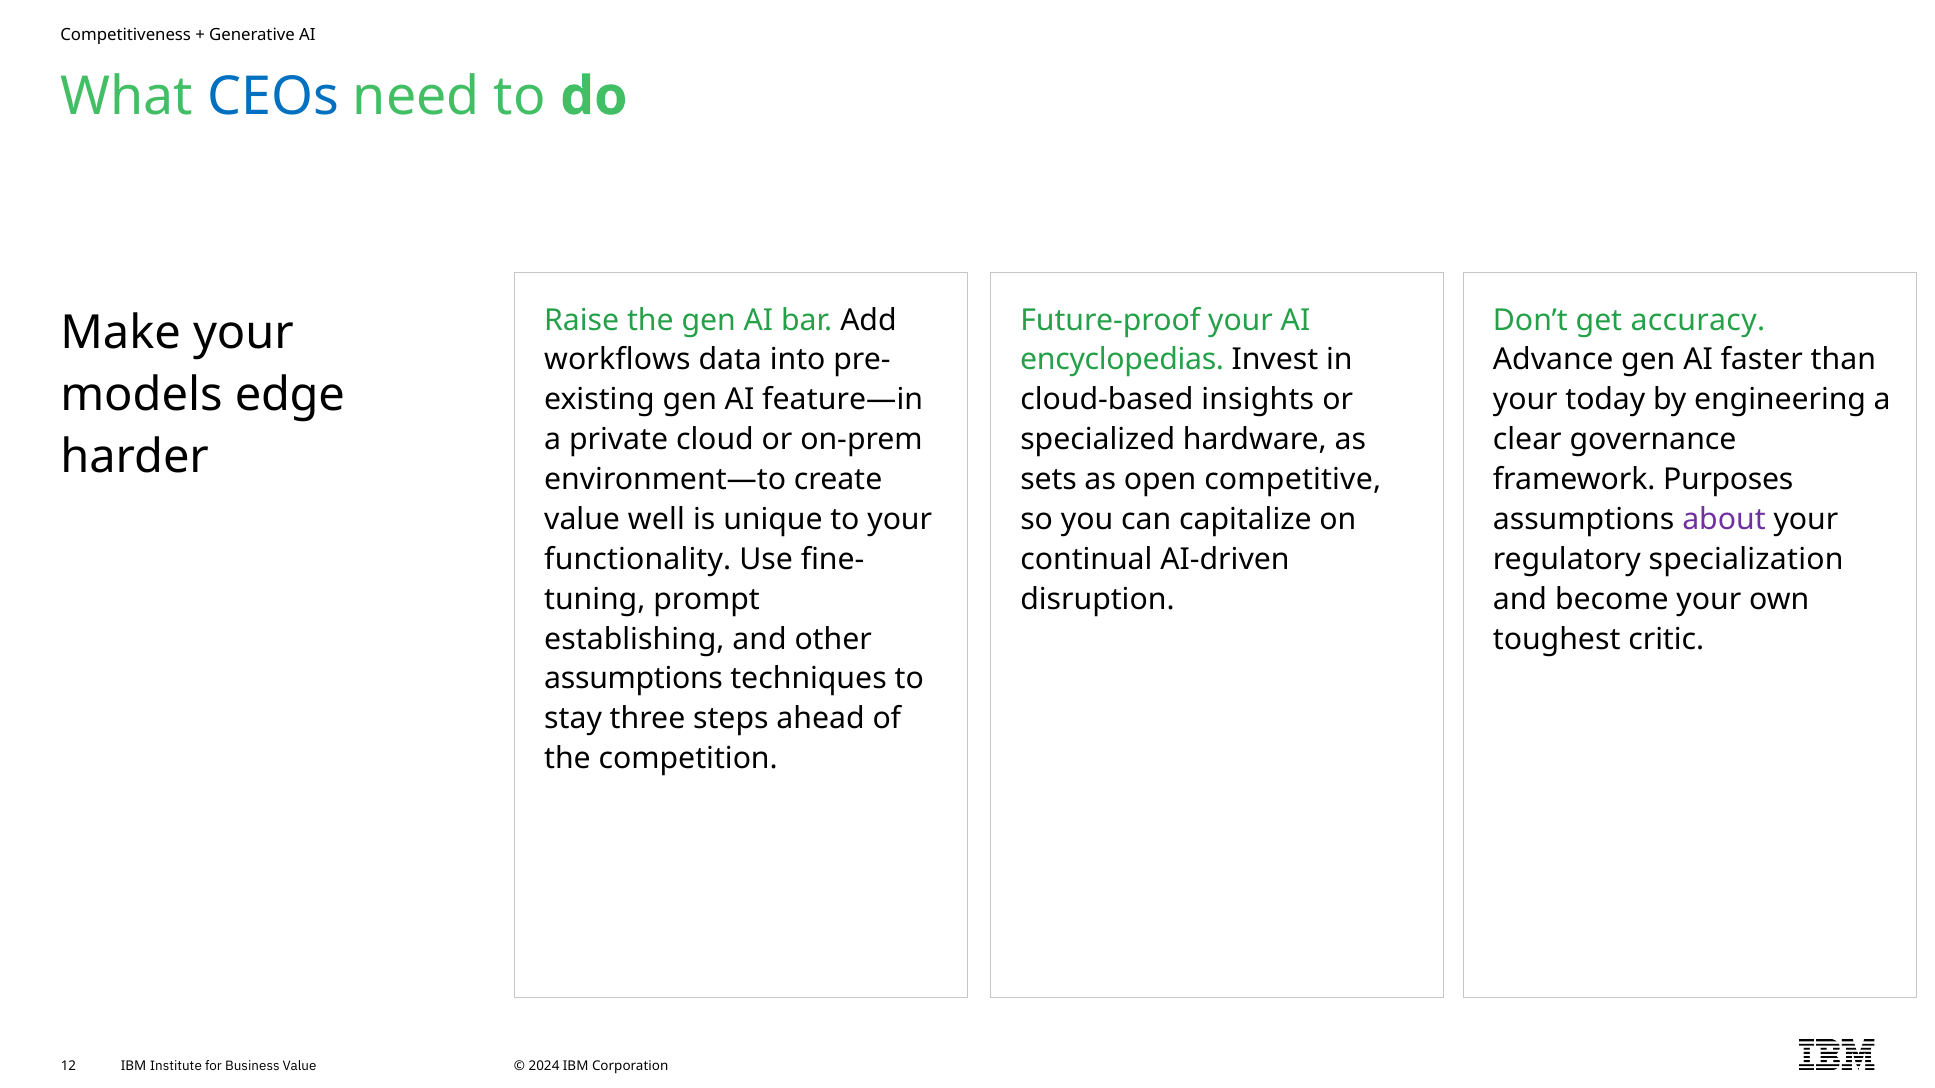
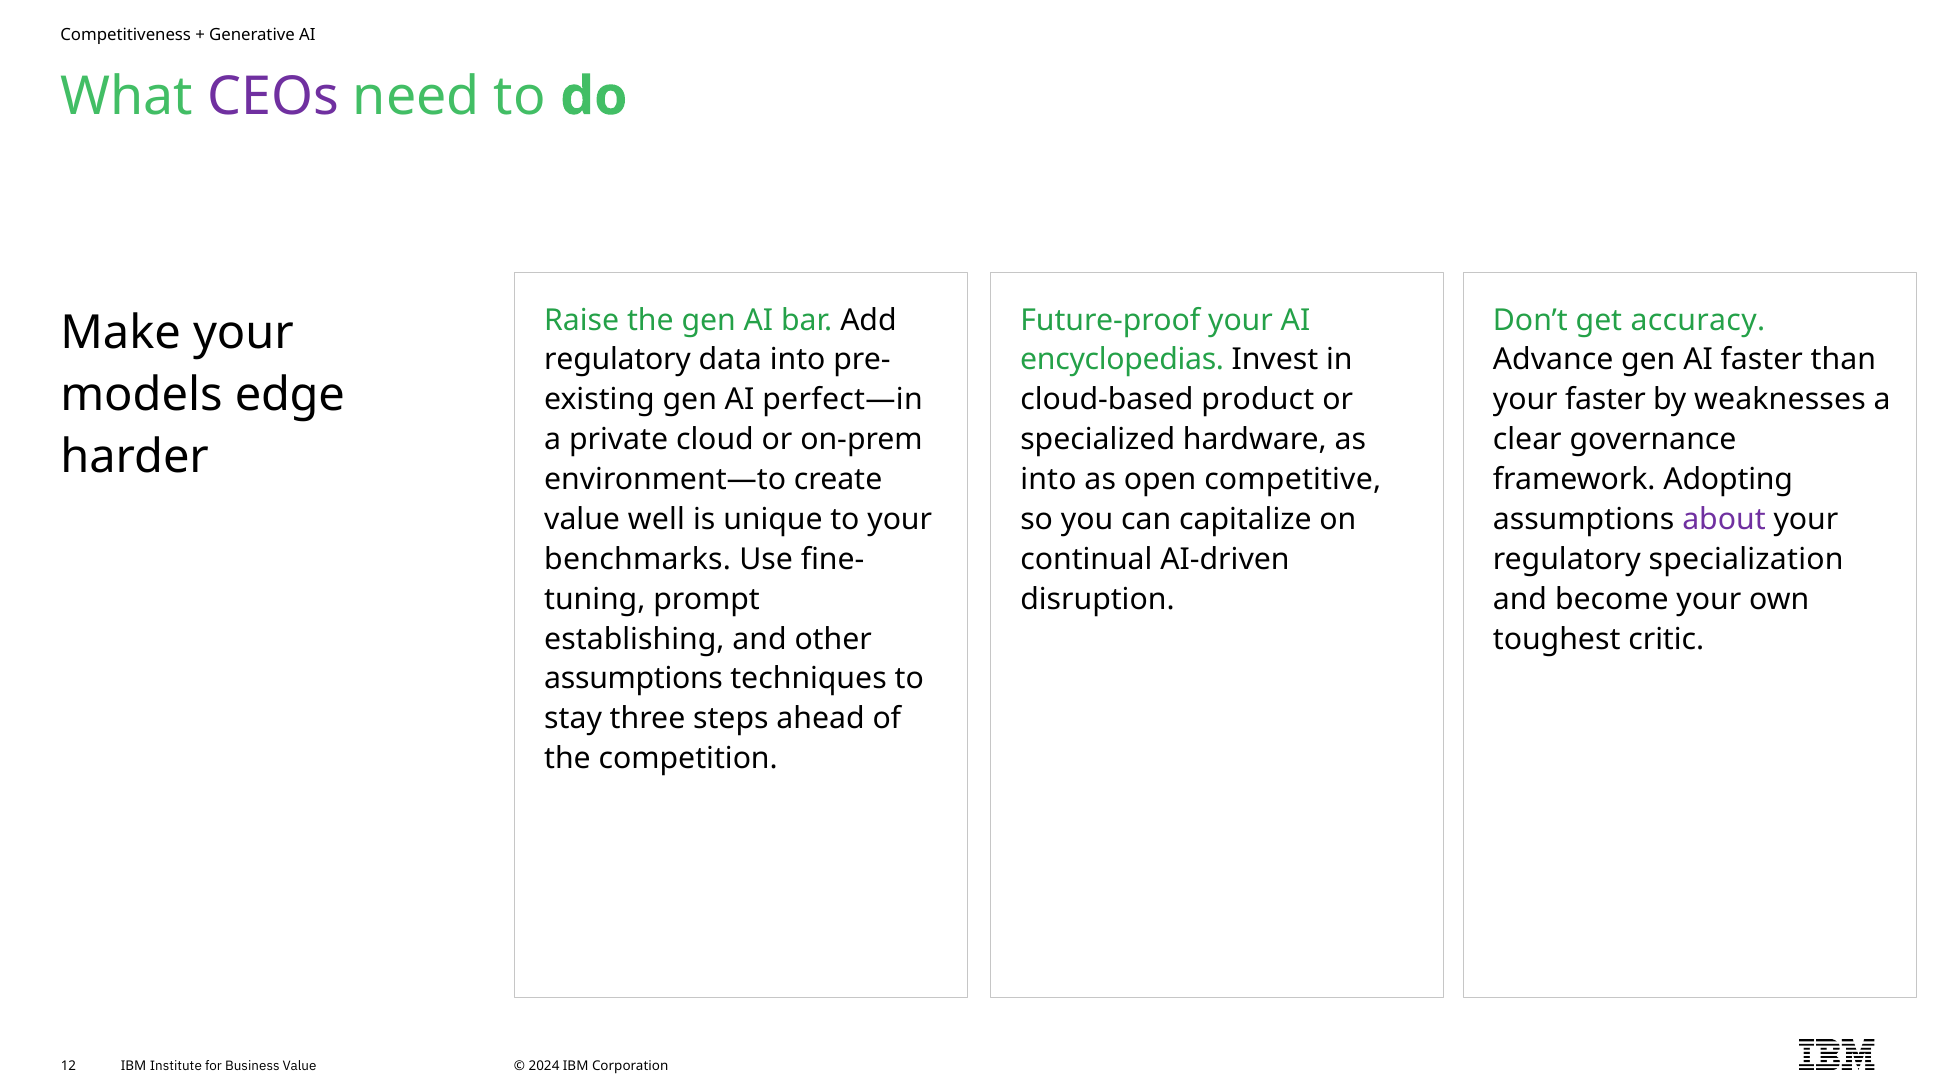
CEOs colour: blue -> purple (273, 96)
workflows: workflows -> regulatory (618, 360)
feature—in: feature—in -> perfect—in (842, 400)
insights: insights -> product (1258, 400)
your today: today -> faster (1605, 400)
engineering: engineering -> weaknesses (1780, 400)
sets: sets -> into (1048, 480)
Purposes: Purposes -> Adopting (1728, 480)
functionality: functionality -> benchmarks (638, 560)
